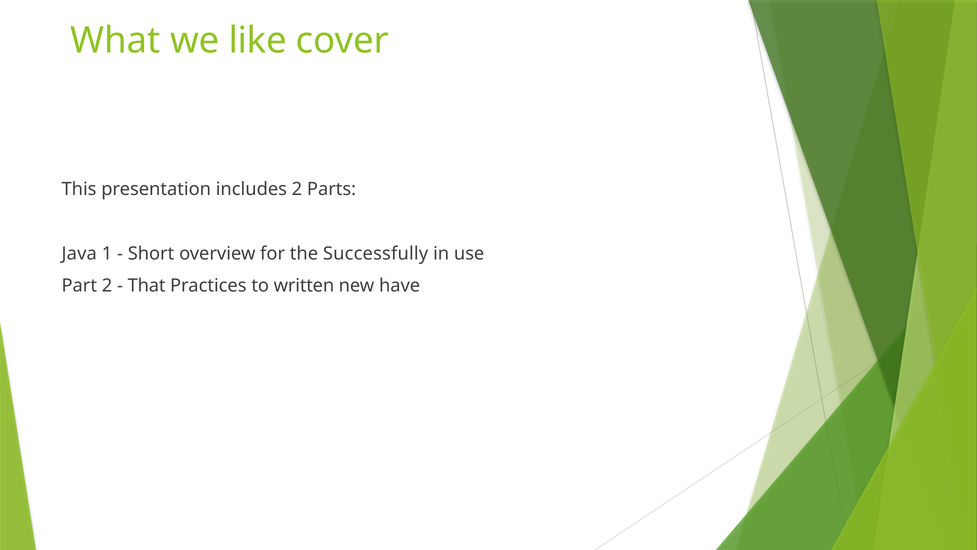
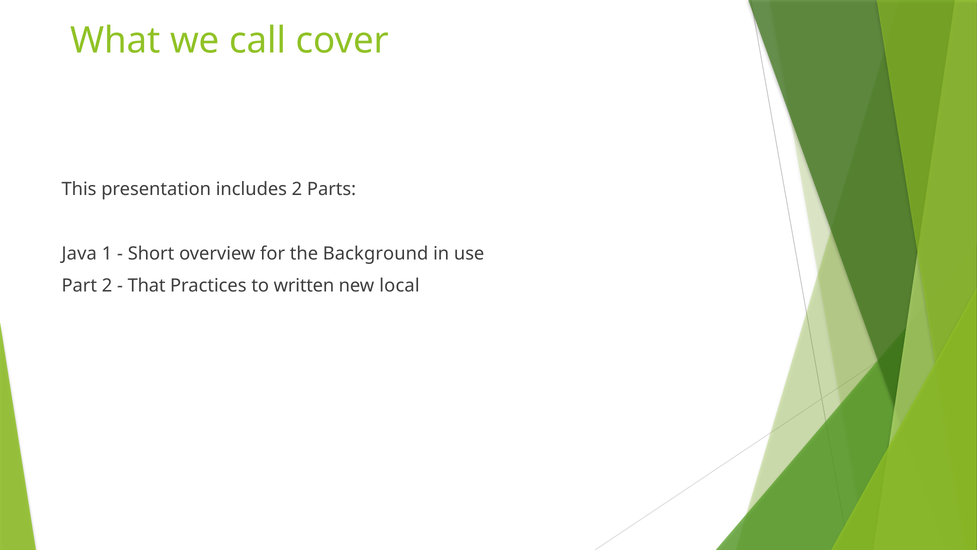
like: like -> call (258, 40)
Successfully: Successfully -> Background (376, 253)
have: have -> local (399, 286)
